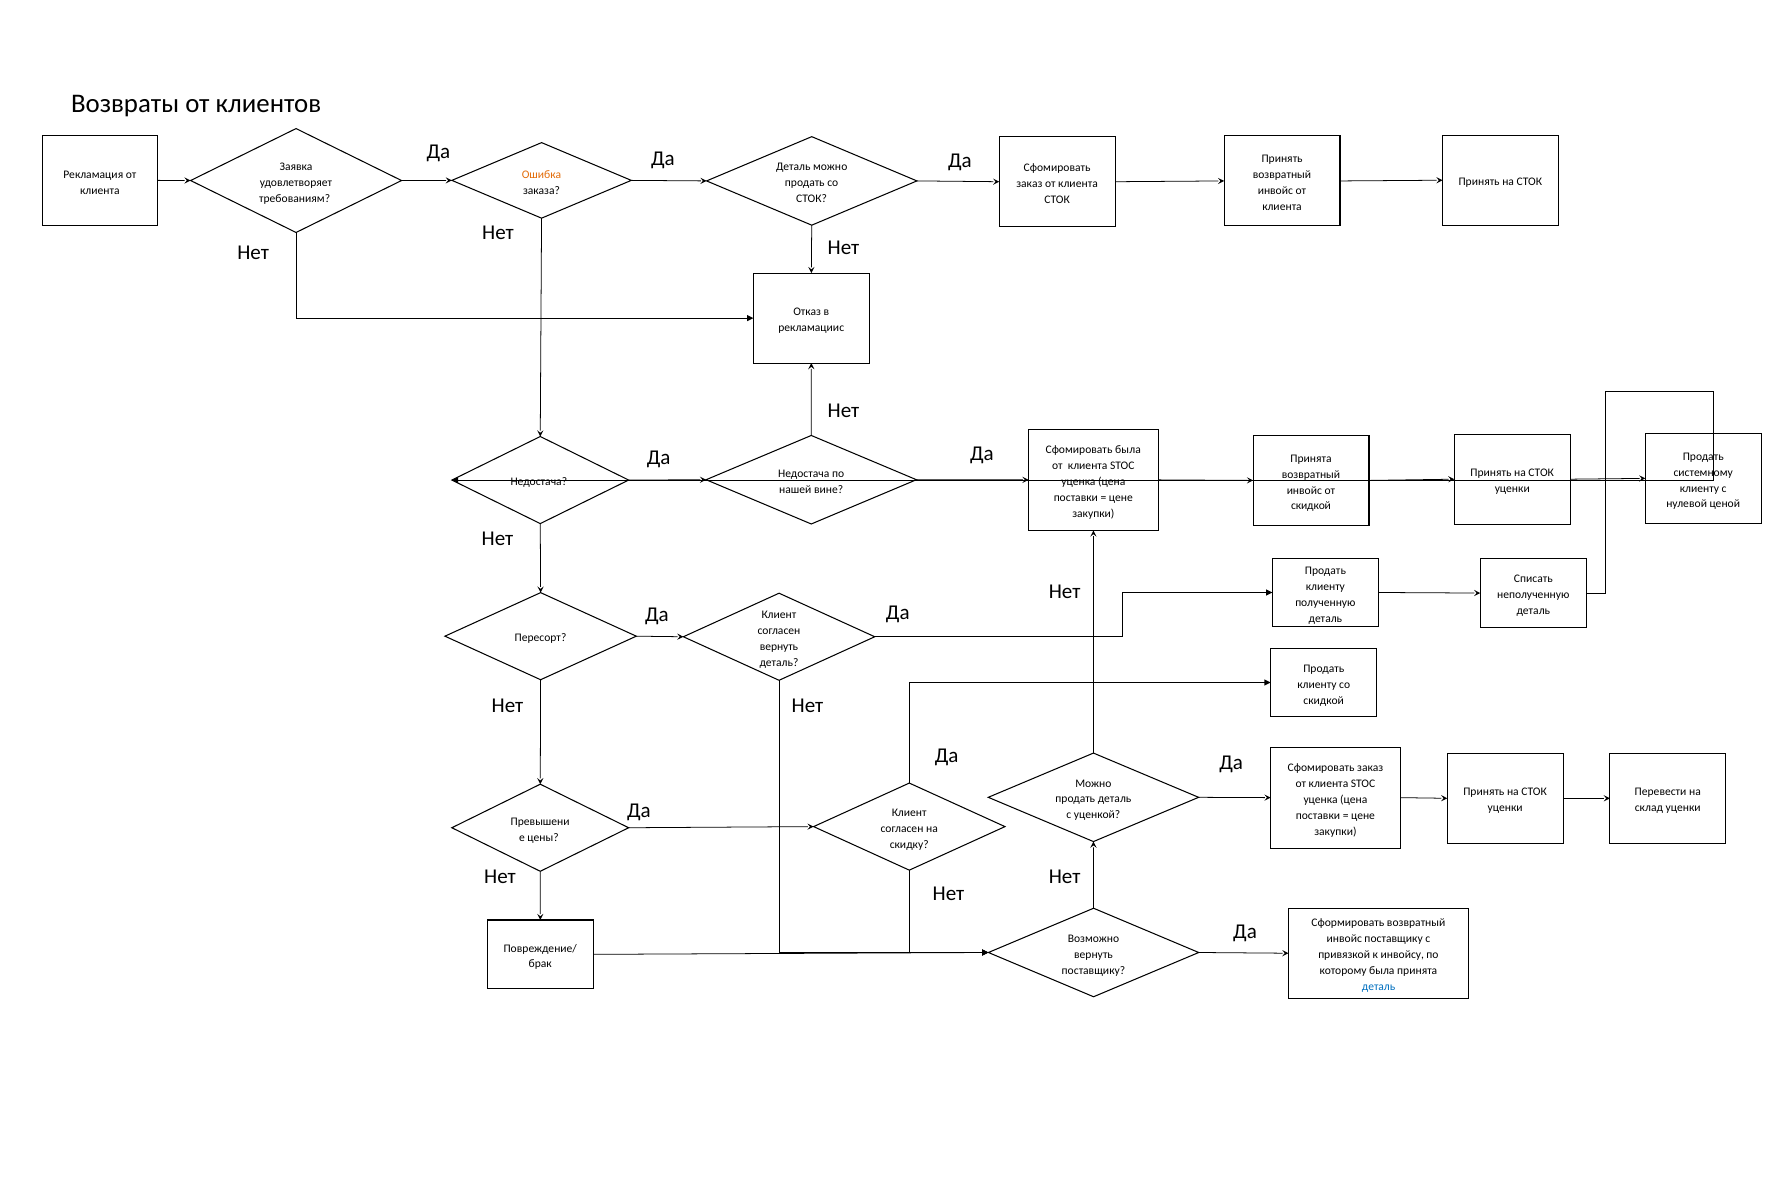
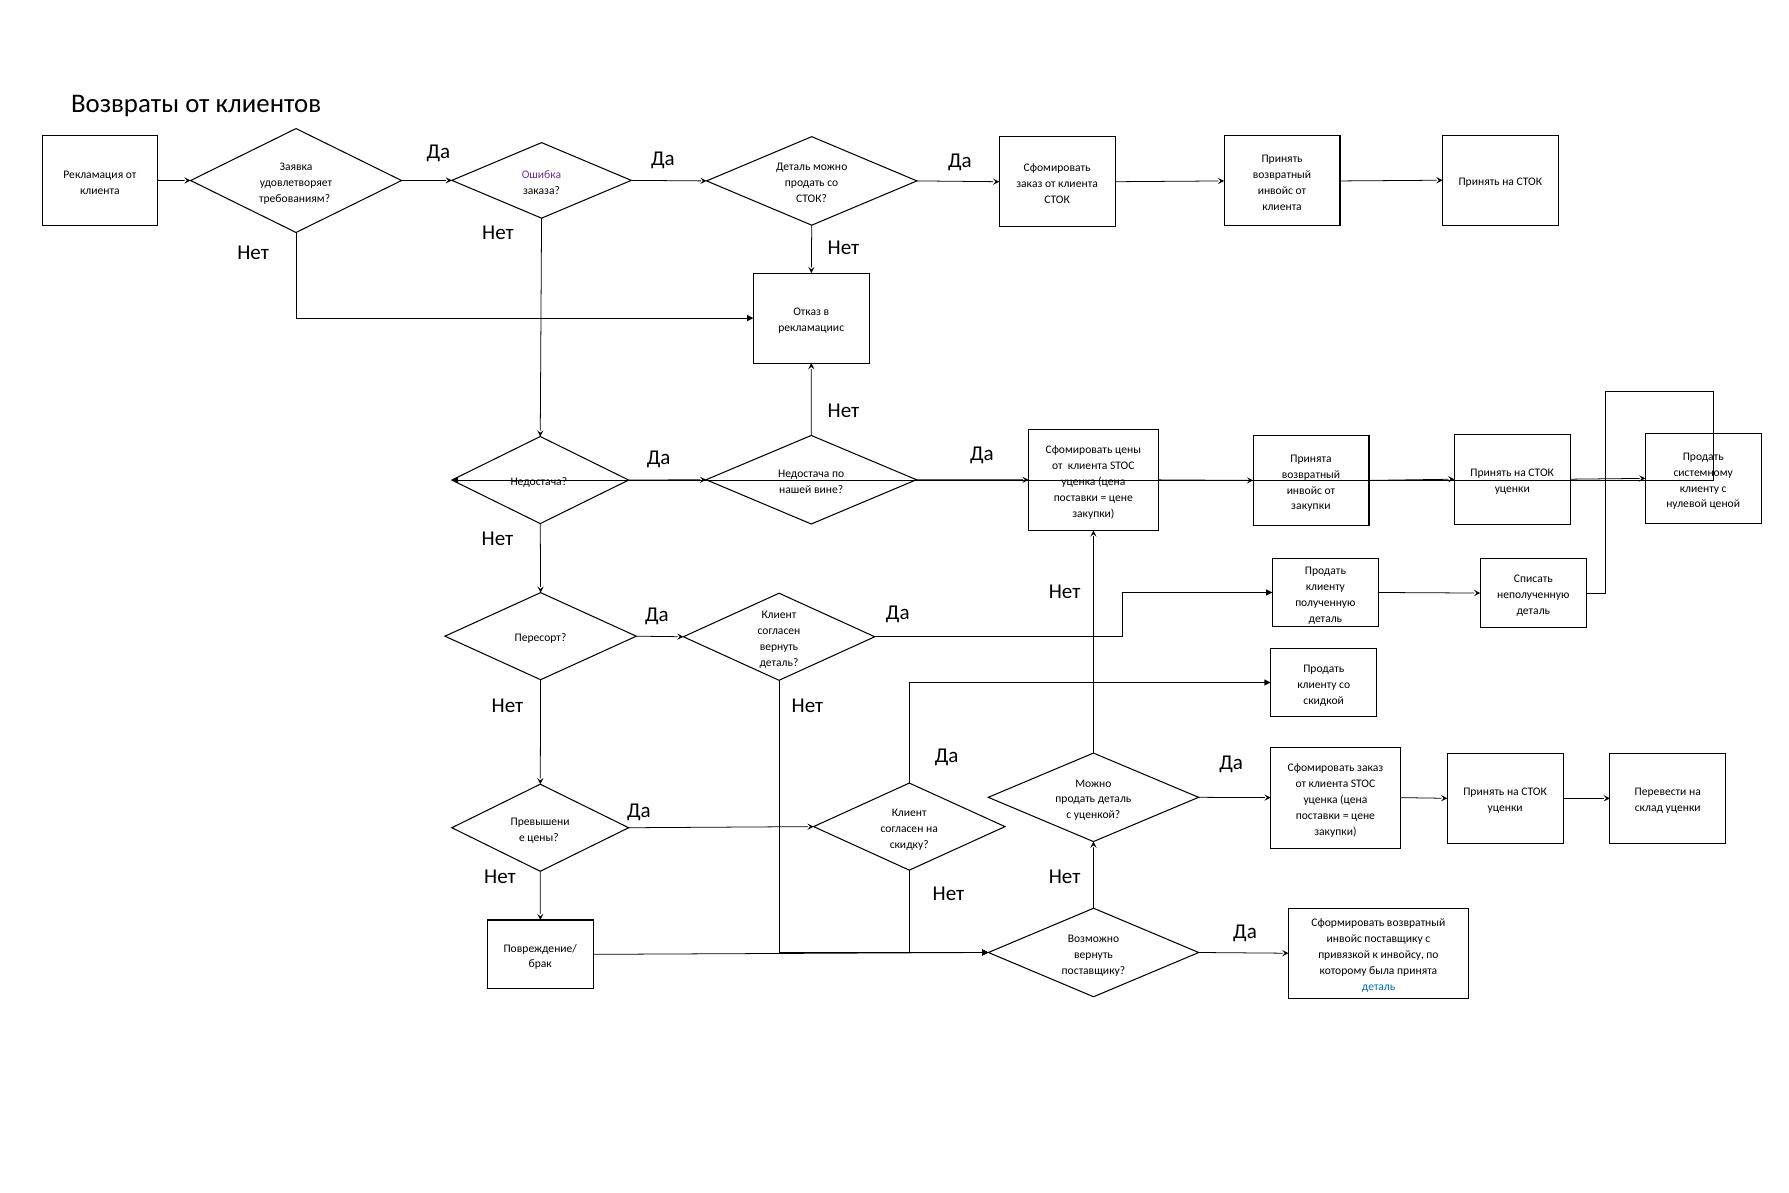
Ошибка colour: orange -> purple (542, 174)
Сфомировать была: была -> цены (1128, 450)
скидкой: скидкой -> закупки (1311, 506)
